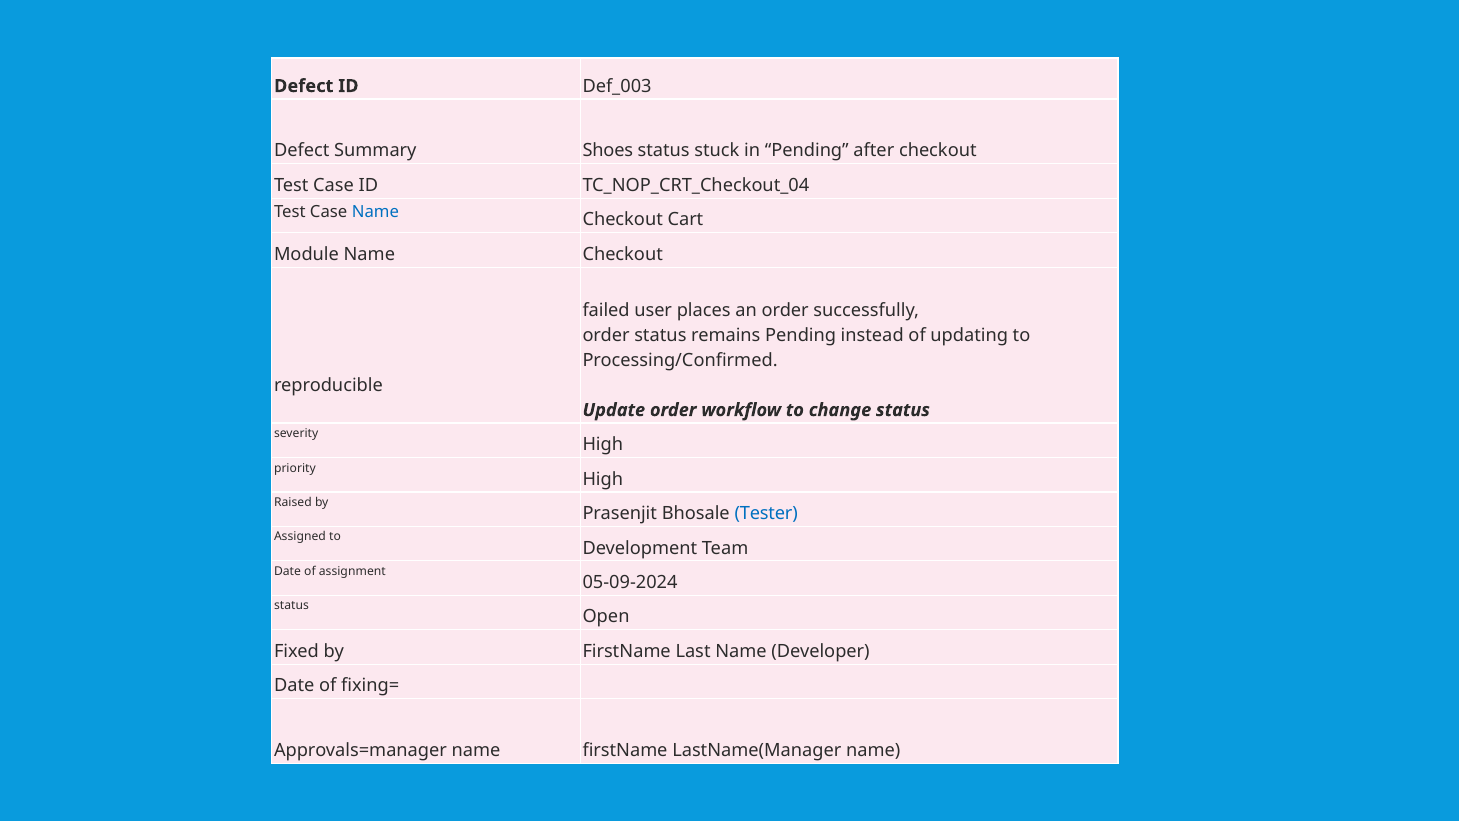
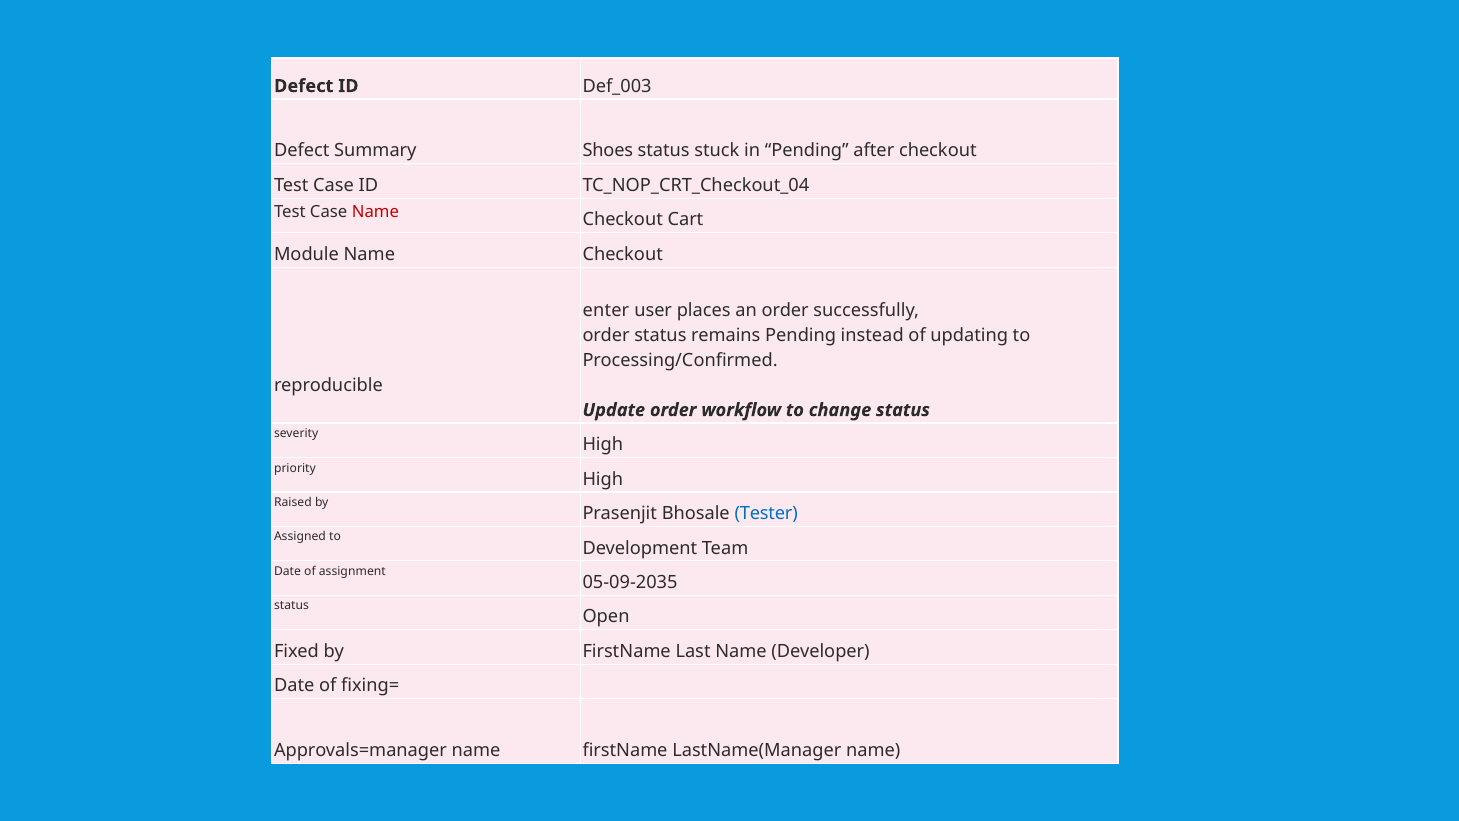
Name colour: blue -> red (375, 212)
failed: failed -> enter (606, 311)
05-09-2024: 05-09-2024 -> 05-09-2035 (630, 582)
